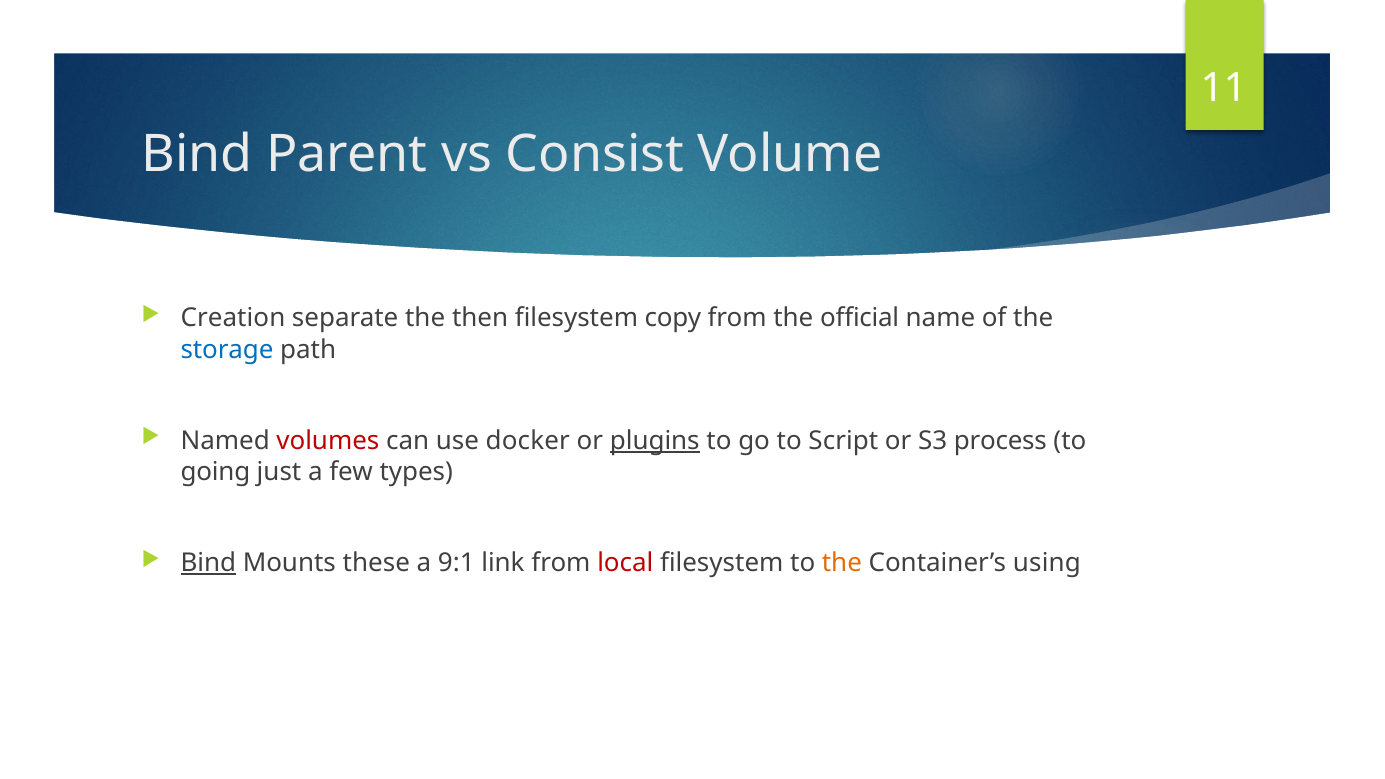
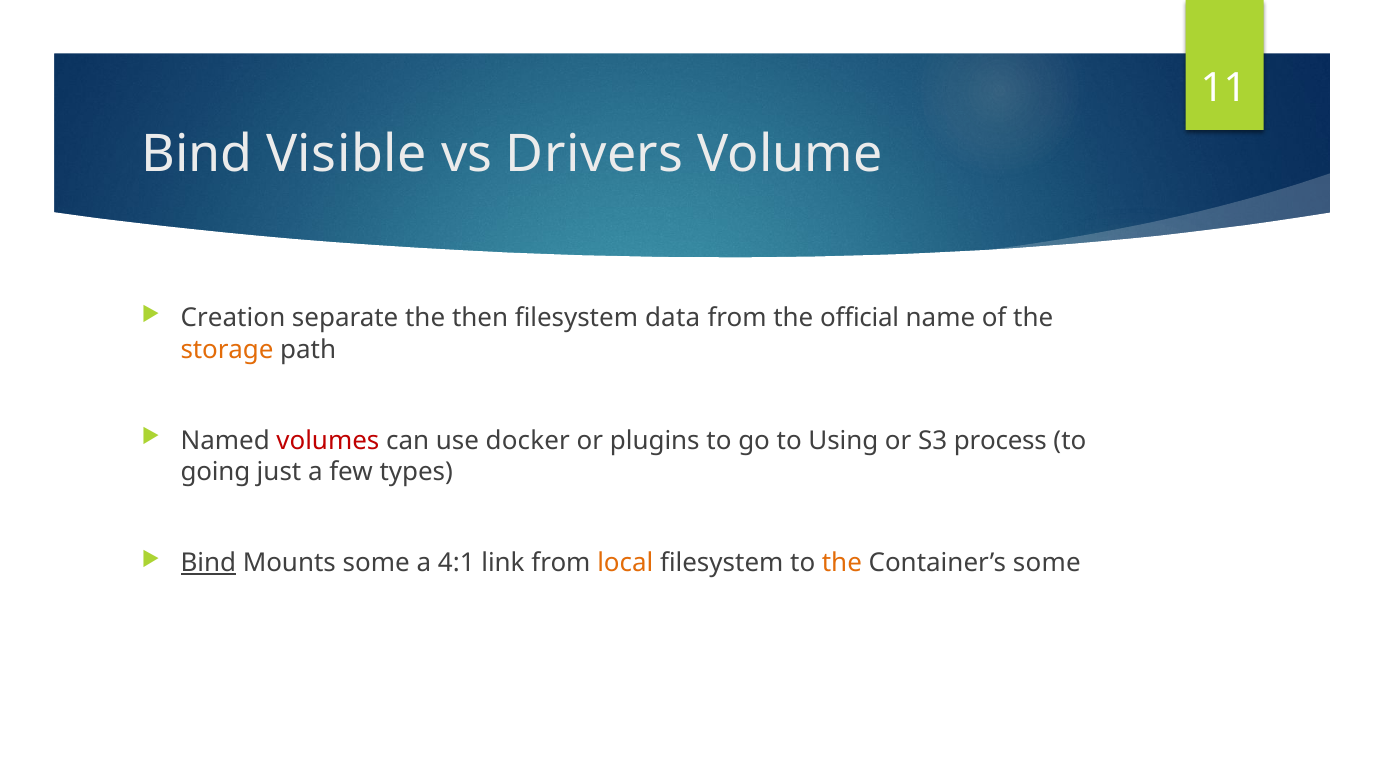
Parent: Parent -> Visible (347, 154)
Consist: Consist -> Drivers (595, 154)
copy: copy -> data (673, 318)
storage colour: blue -> orange (227, 350)
plugins underline: present -> none (655, 441)
Script: Script -> Using (843, 441)
Mounts these: these -> some (376, 563)
9:1: 9:1 -> 4:1 (456, 563)
local colour: red -> orange (625, 563)
Container’s using: using -> some (1047, 563)
